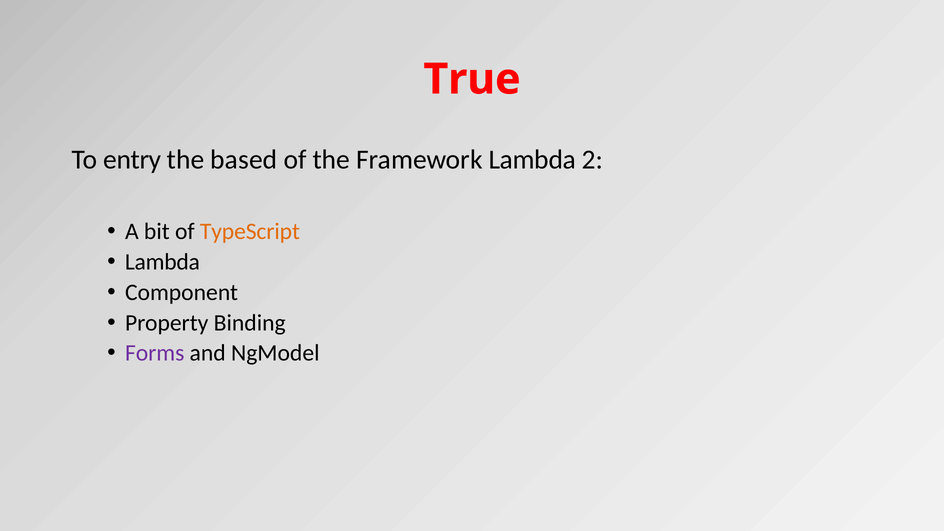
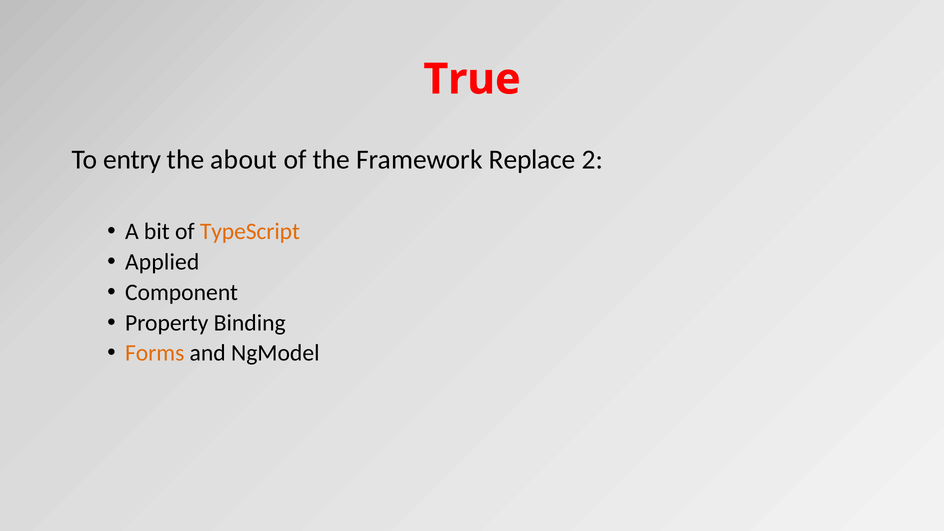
based: based -> about (244, 160)
Framework Lambda: Lambda -> Replace (532, 160)
Lambda: Lambda -> Applied (162, 262)
Forms colour: purple -> orange (155, 353)
